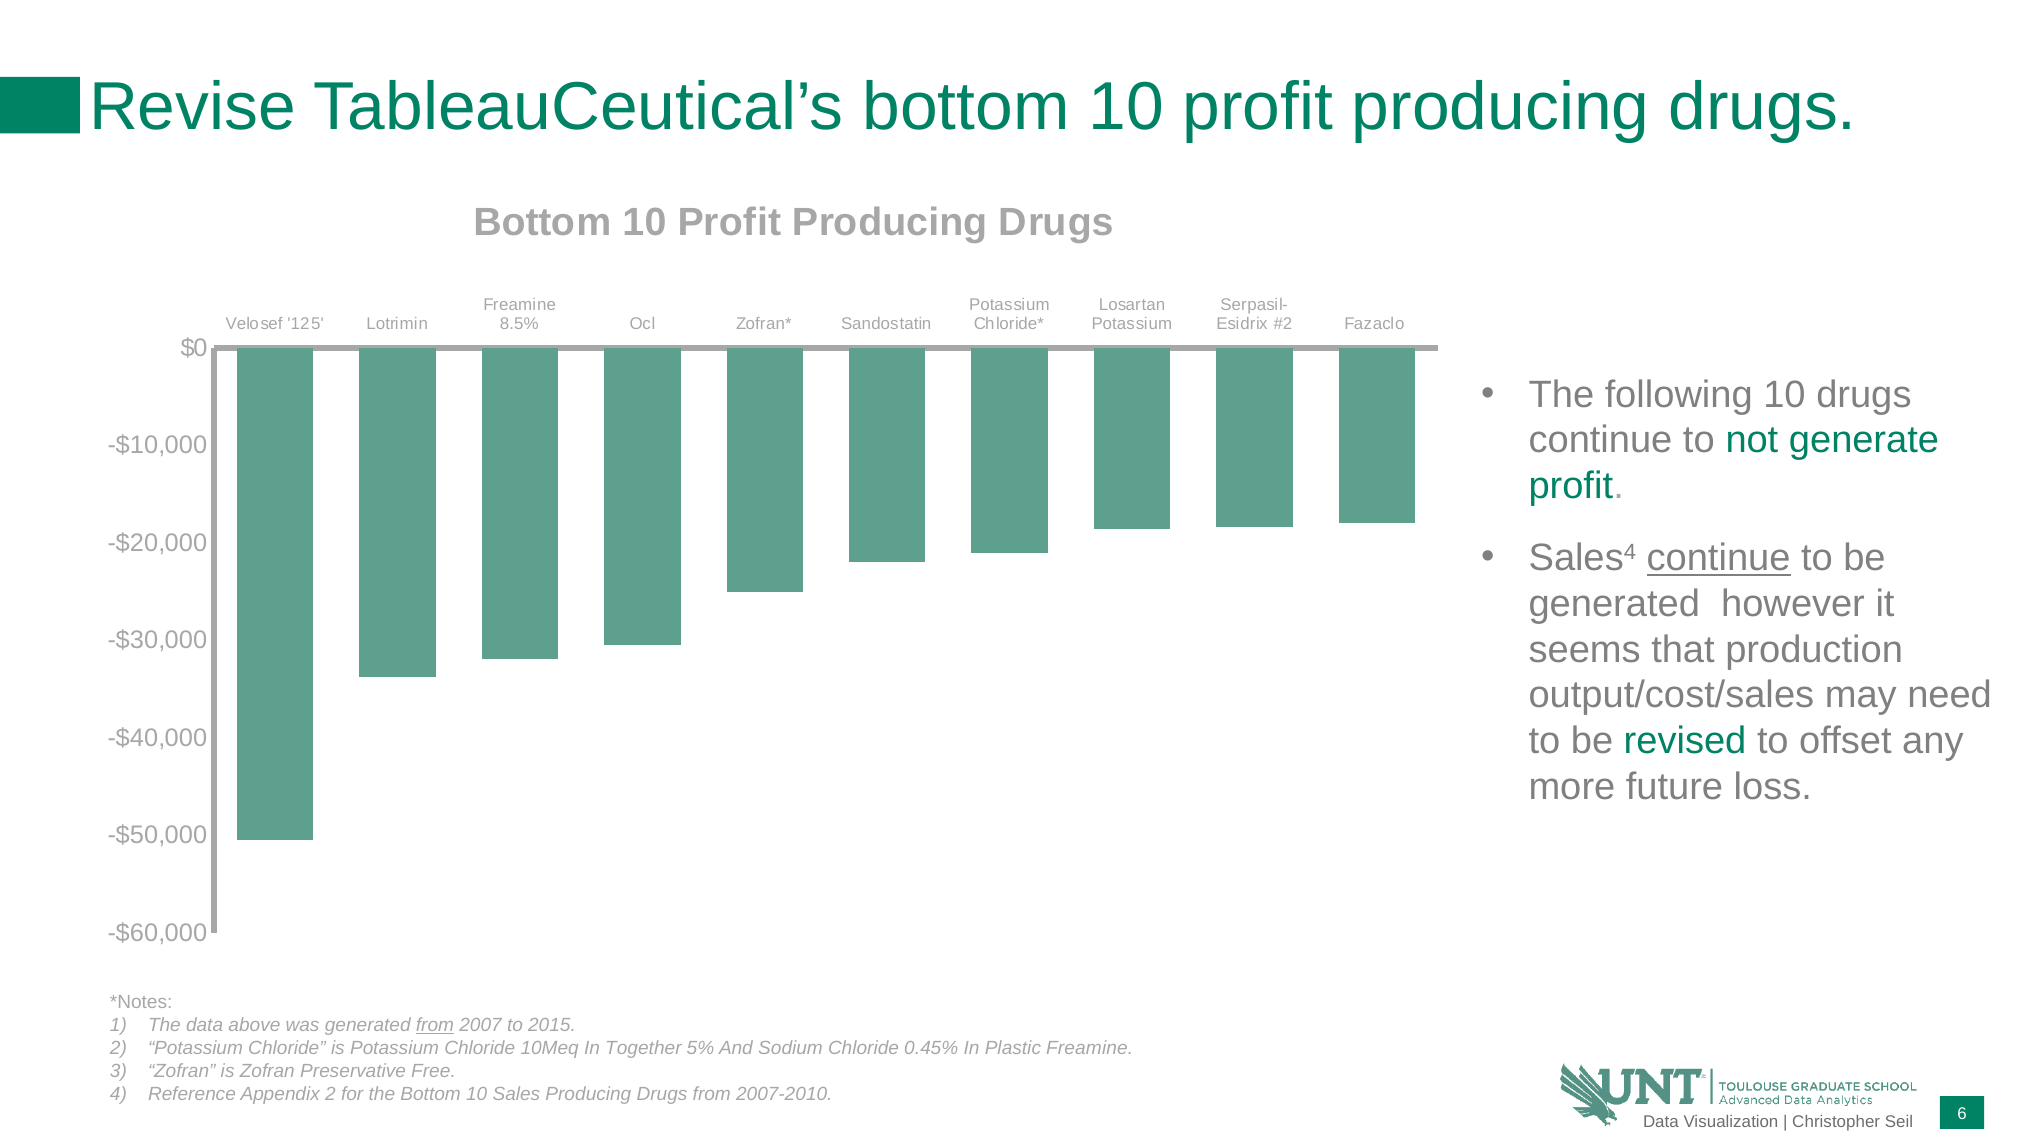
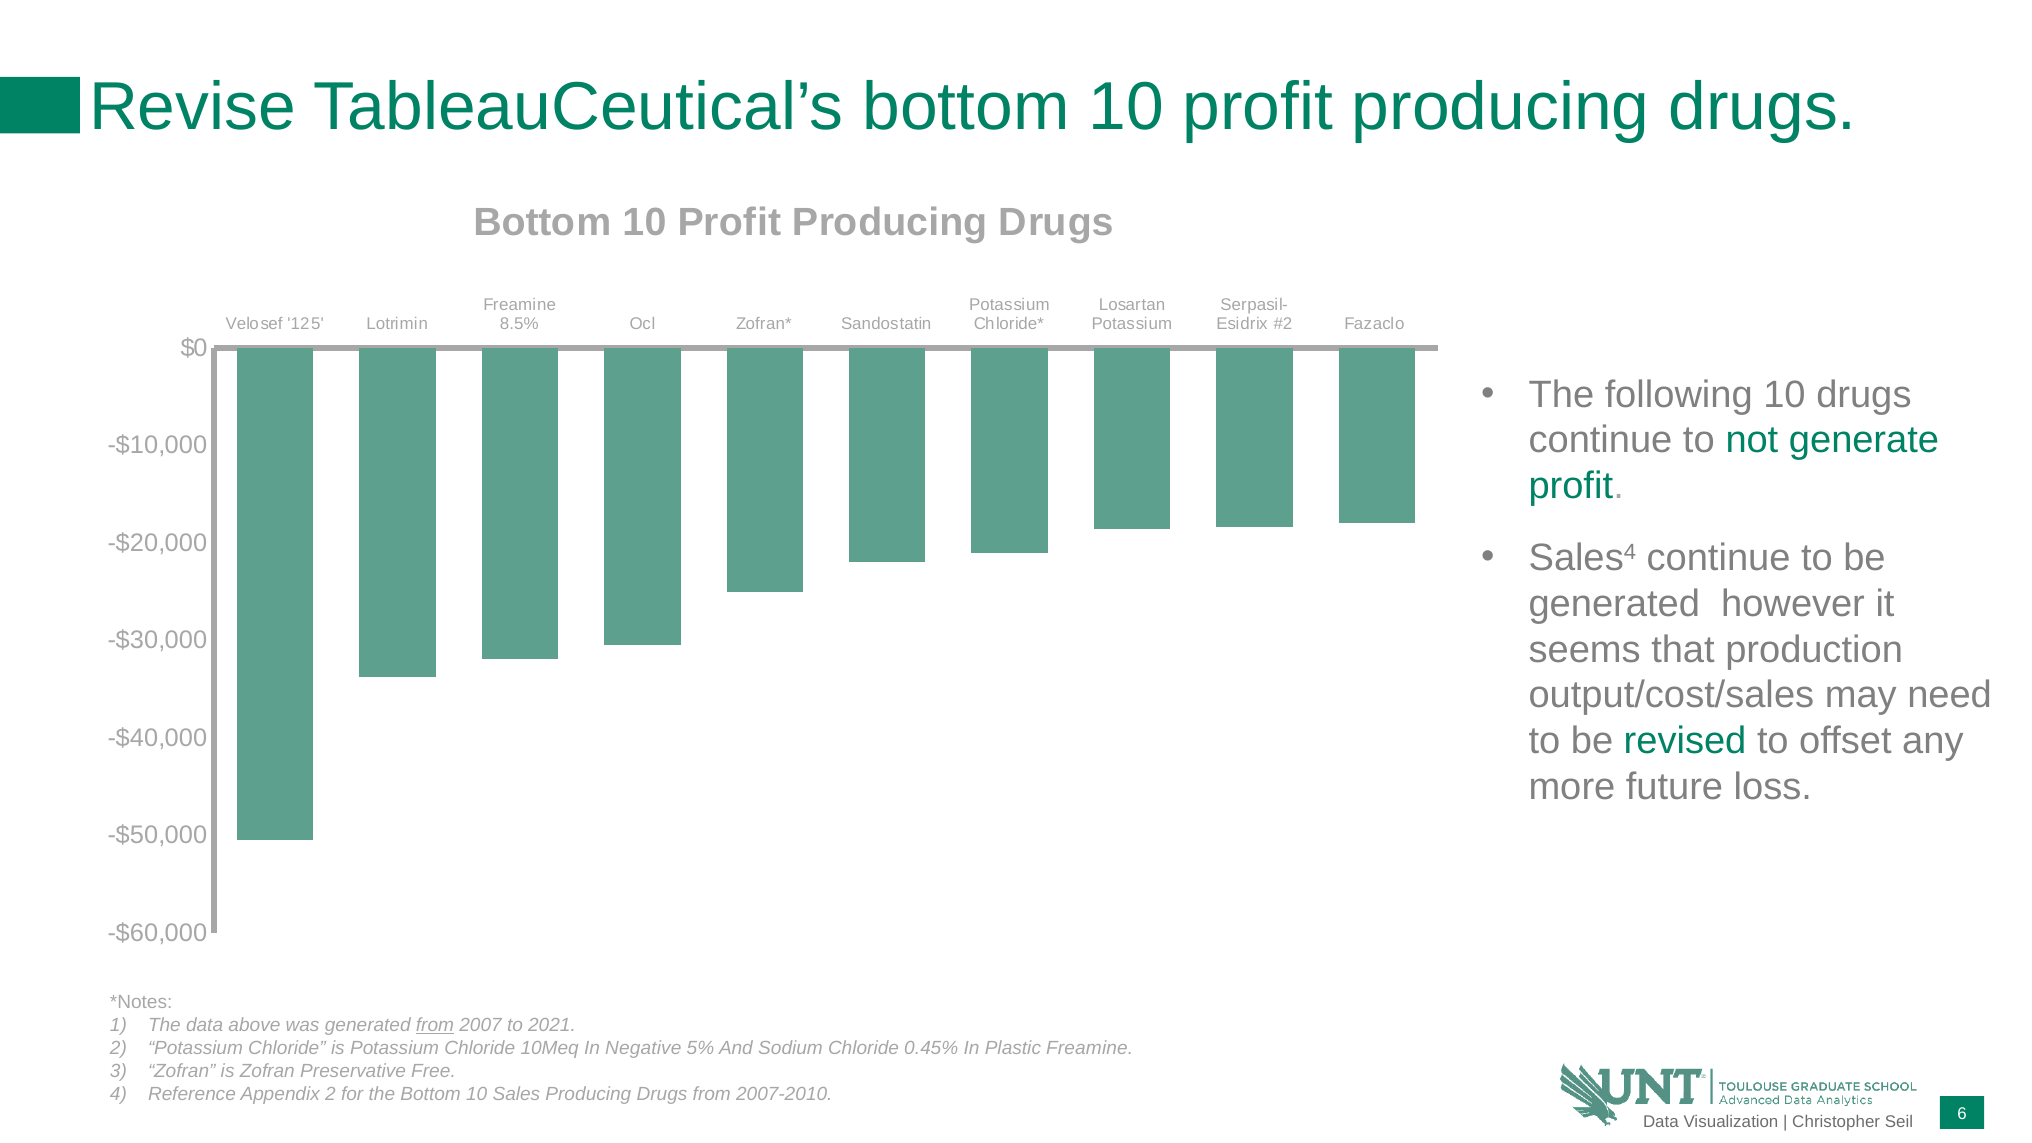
continue underline: present -> none (1719, 558)
2015: 2015 -> 2021 (552, 1025)
Together: Together -> Negative (643, 1048)
